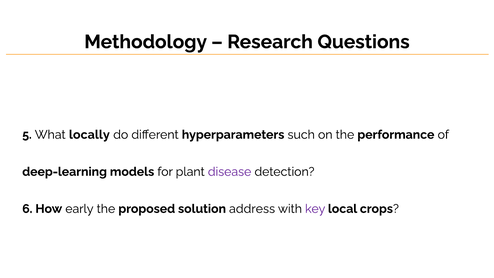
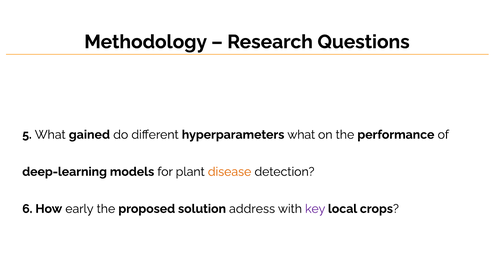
locally: locally -> gained (89, 135)
hyperparameters such: such -> what (301, 135)
disease colour: purple -> orange (230, 172)
